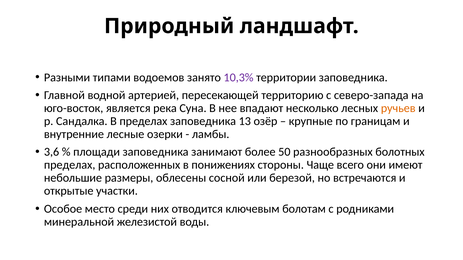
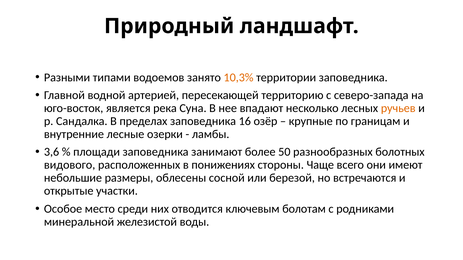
10,3% colour: purple -> orange (239, 78)
13: 13 -> 16 (245, 121)
пределах: пределах -> видового (70, 165)
